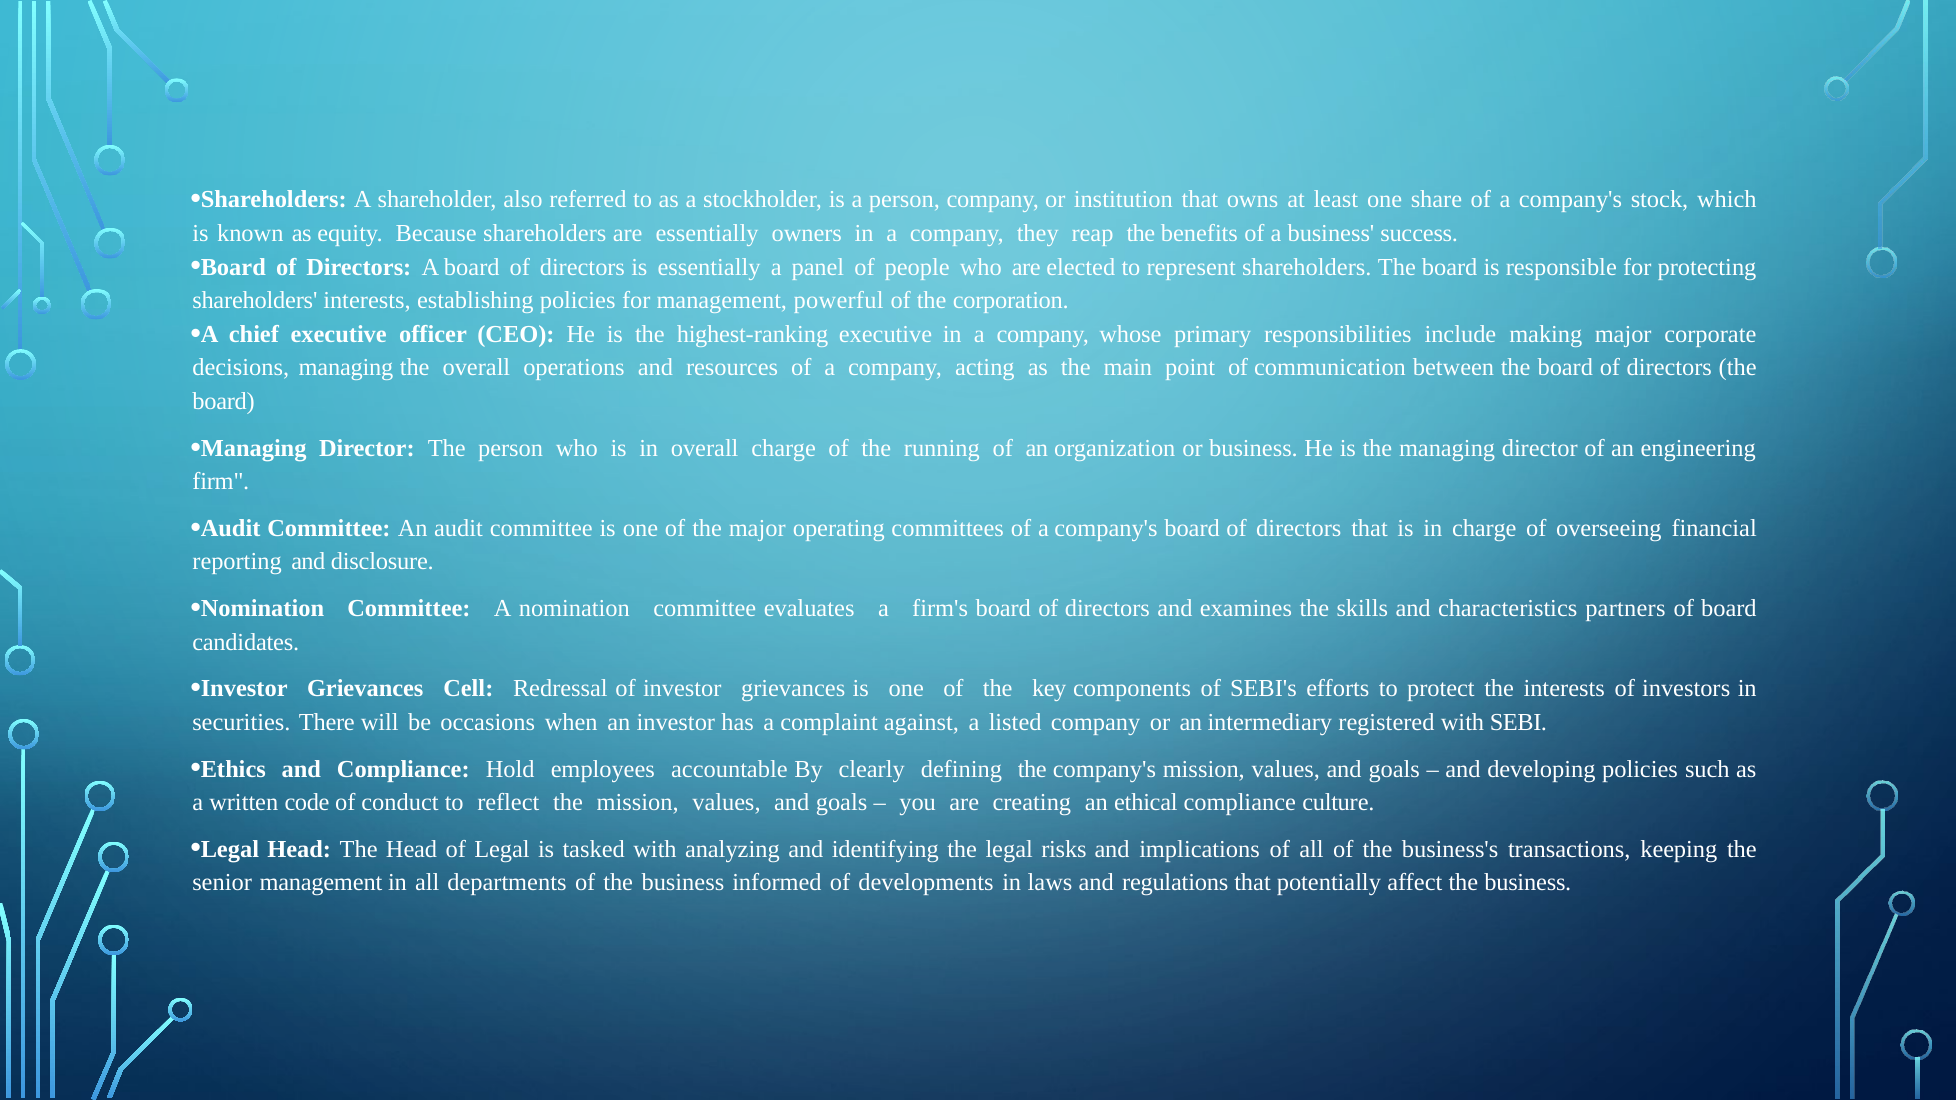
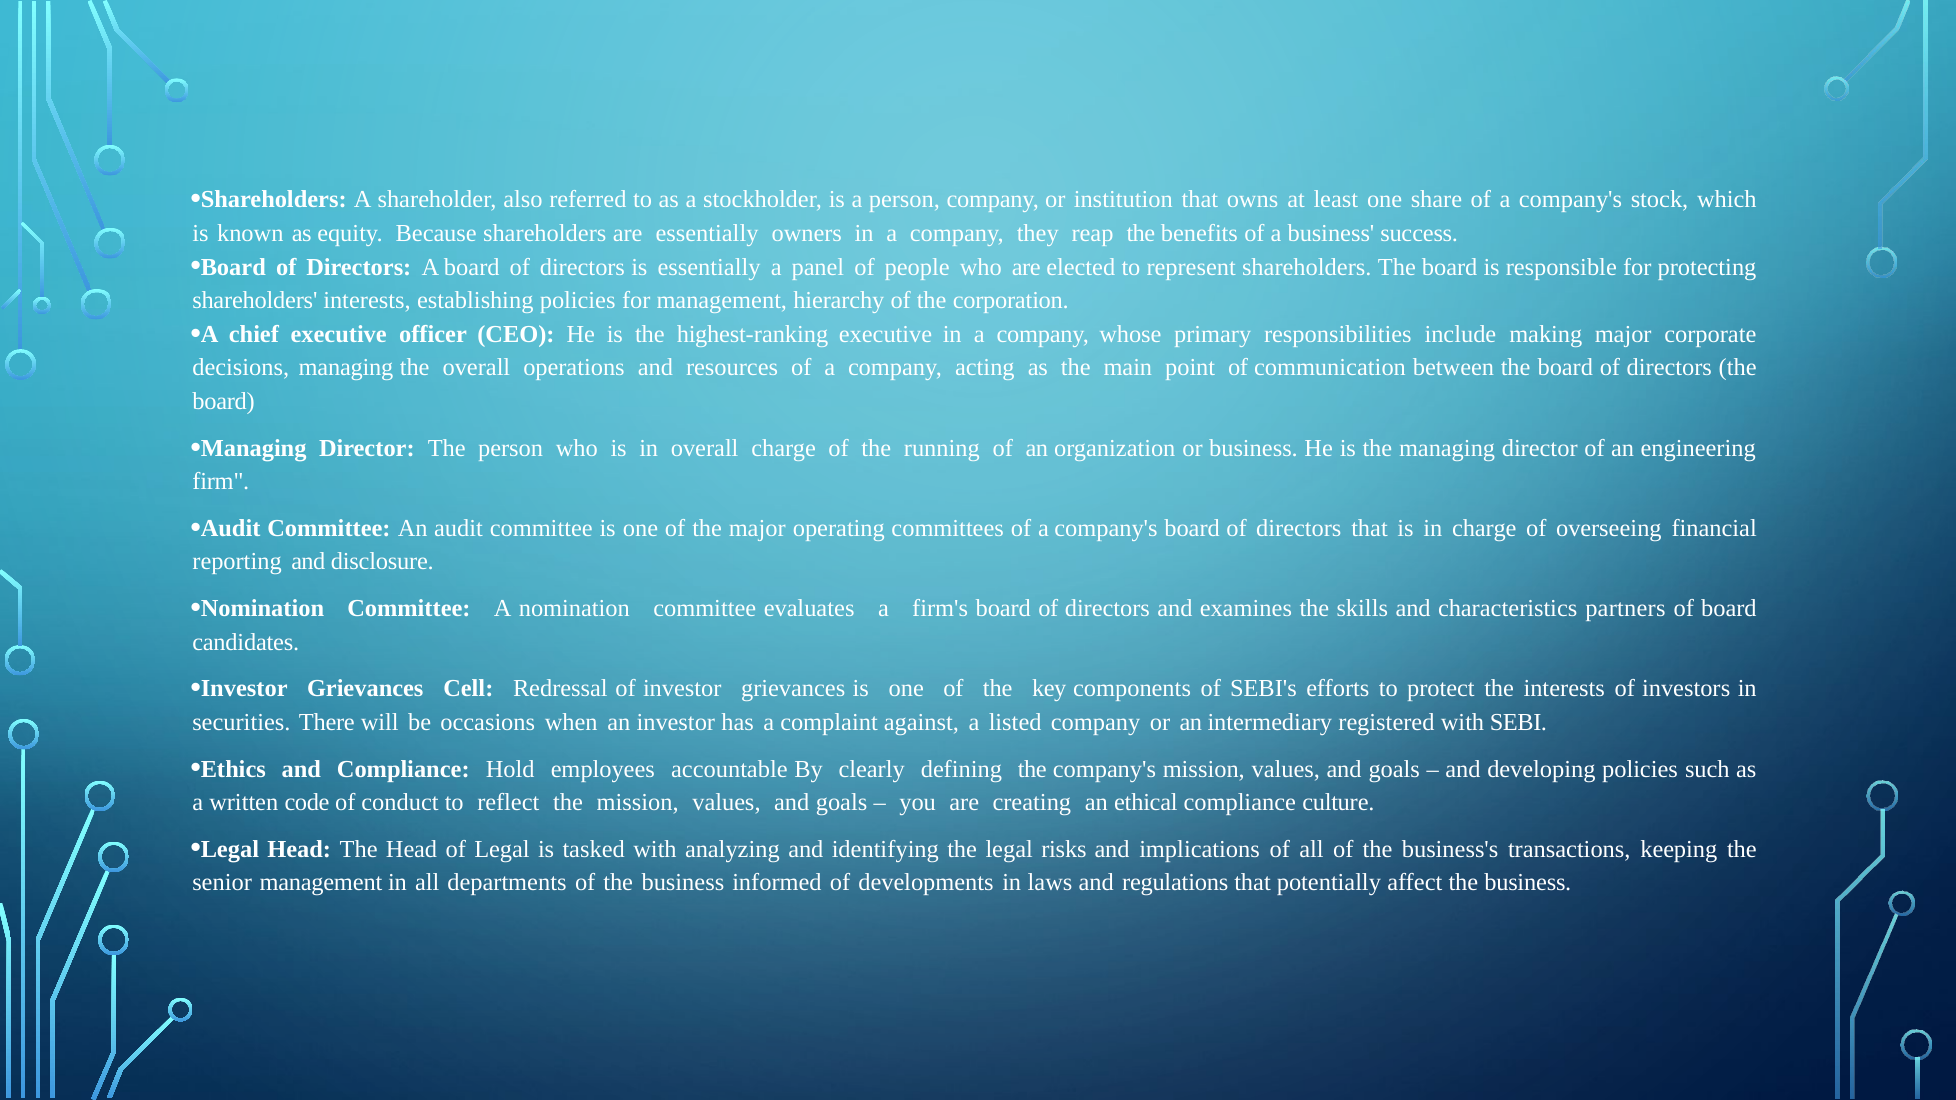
powerful: powerful -> hierarchy (839, 301)
